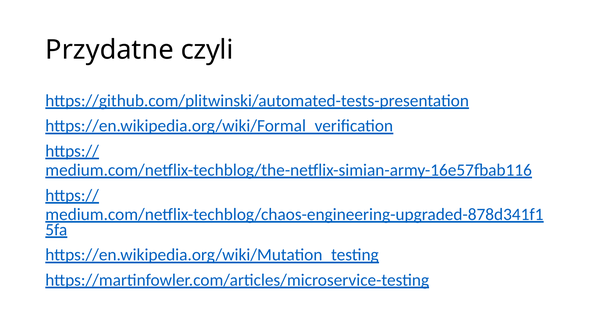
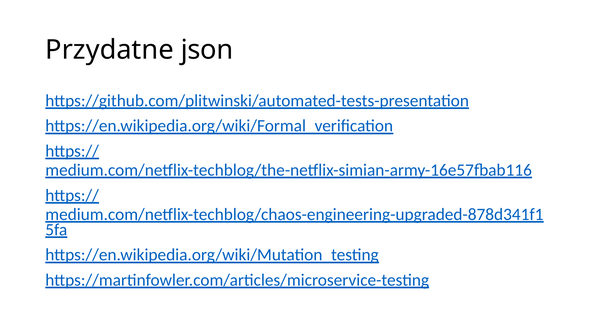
czyli: czyli -> json (207, 50)
